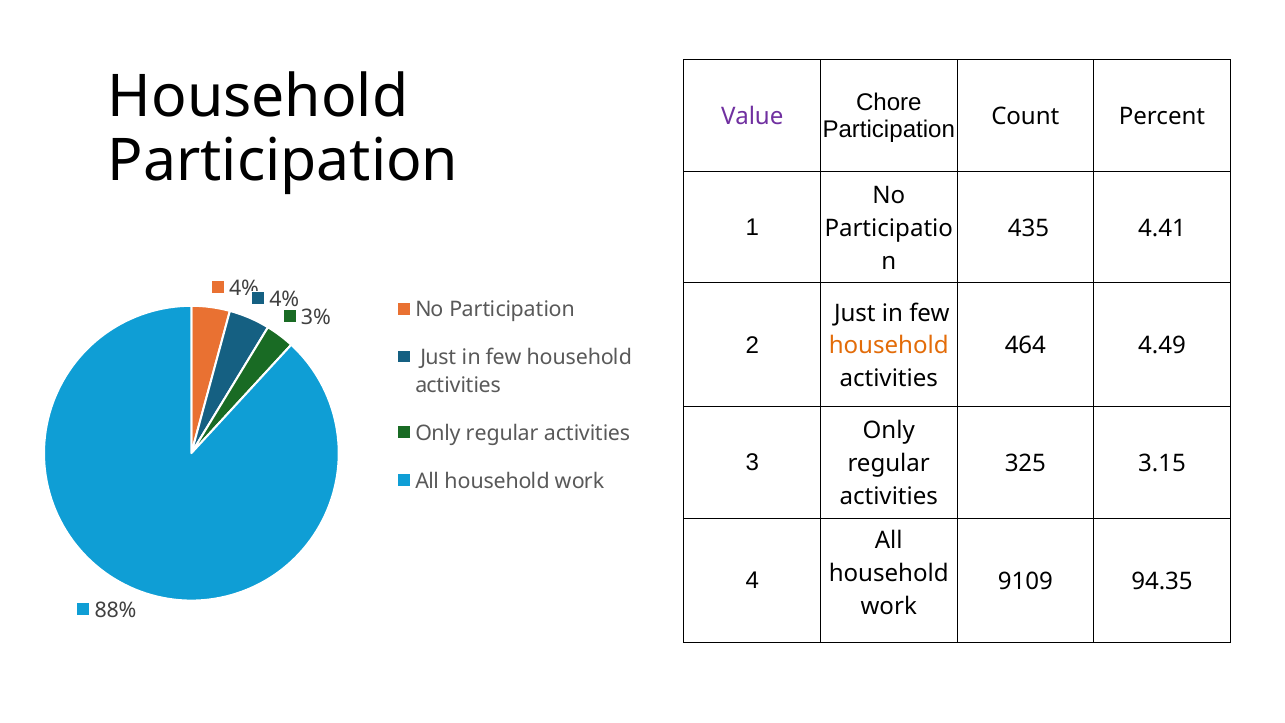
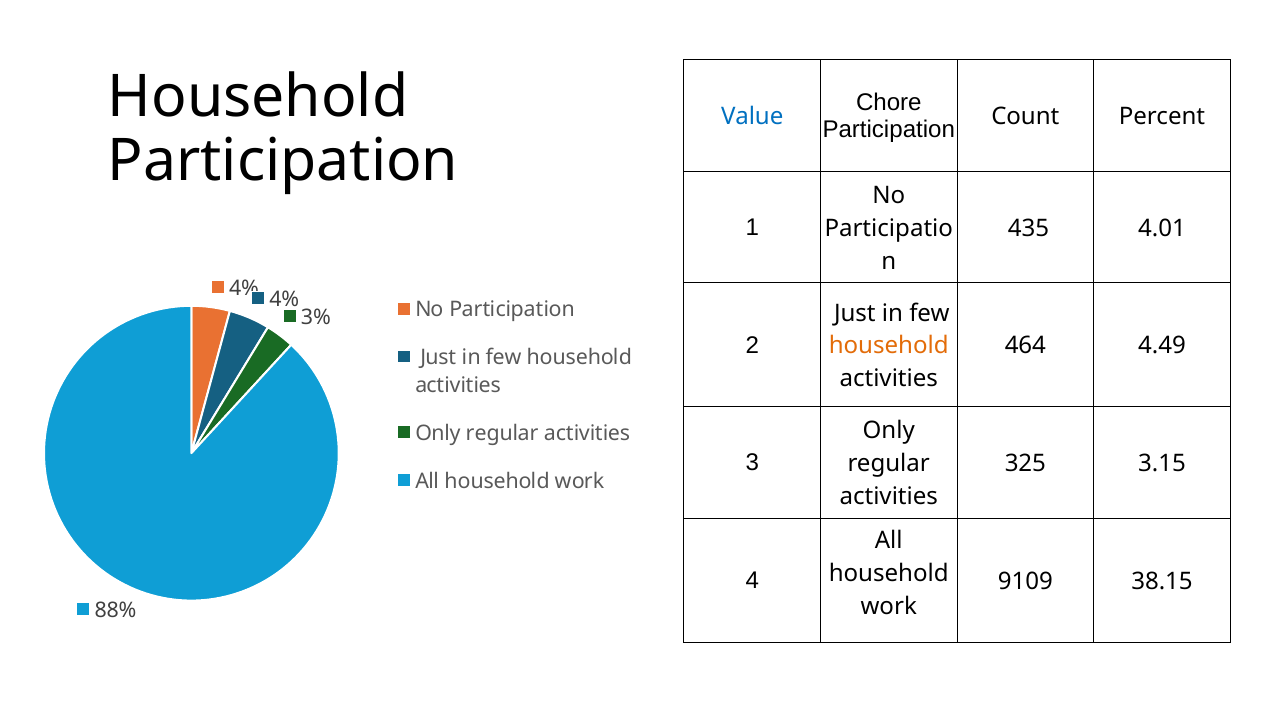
Value colour: purple -> blue (752, 117)
4.41: 4.41 -> 4.01 (1162, 228)
94.35: 94.35 -> 38.15 (1162, 582)
